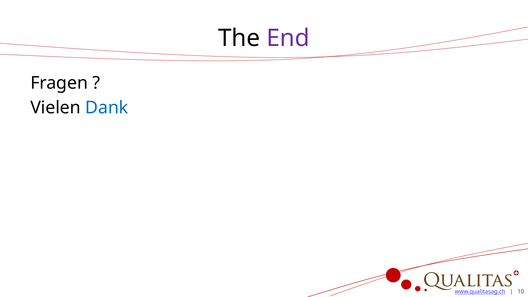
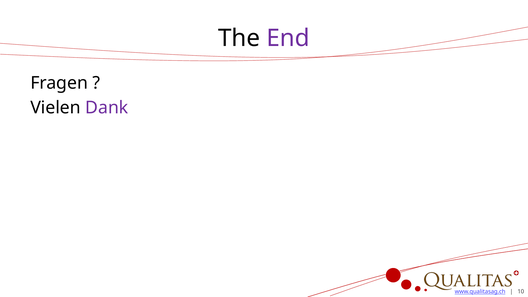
Dank colour: blue -> purple (107, 108)
